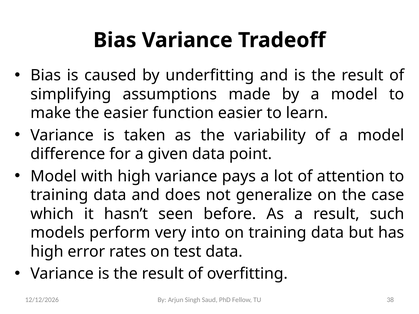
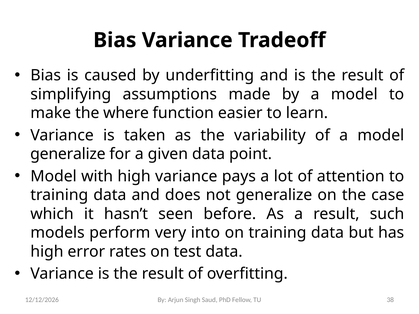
the easier: easier -> where (126, 113)
difference: difference -> generalize (68, 154)
